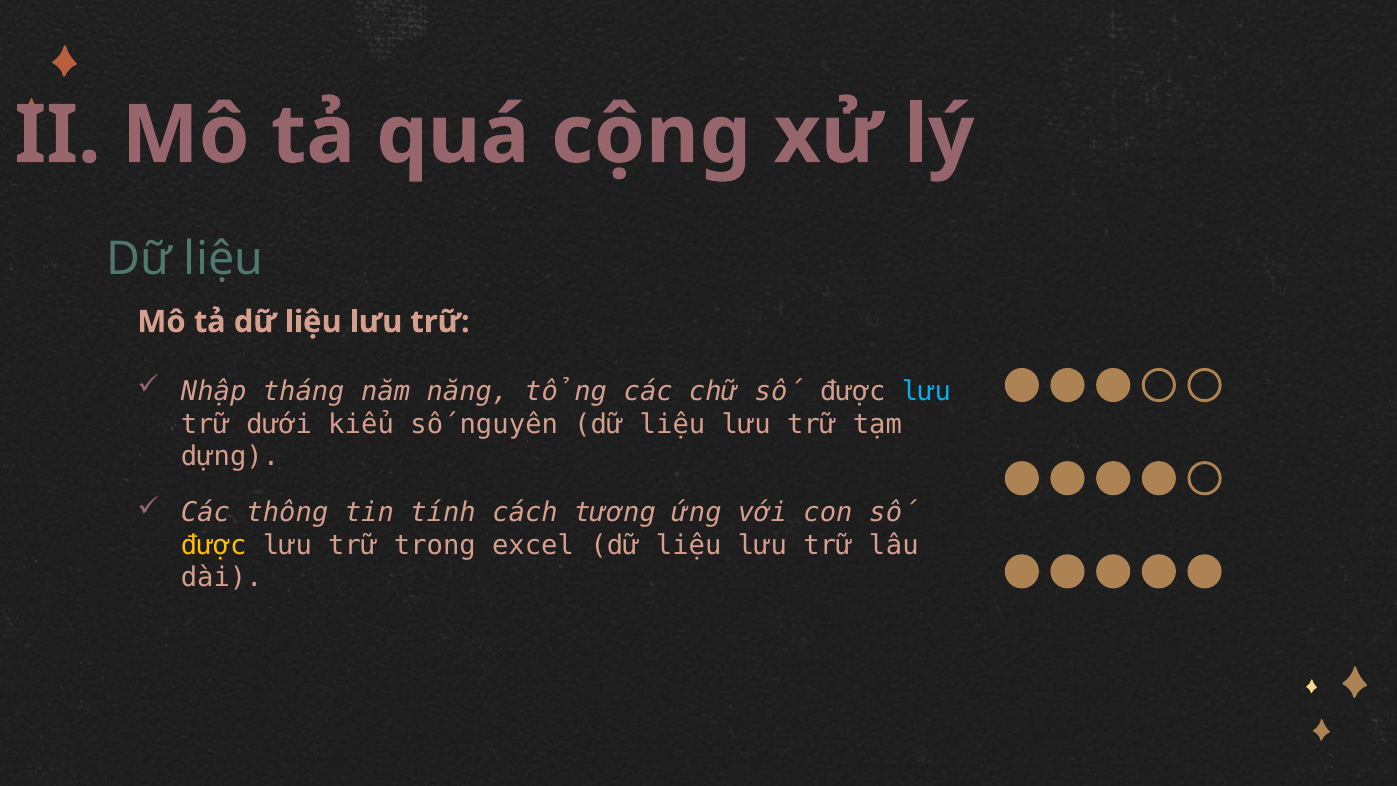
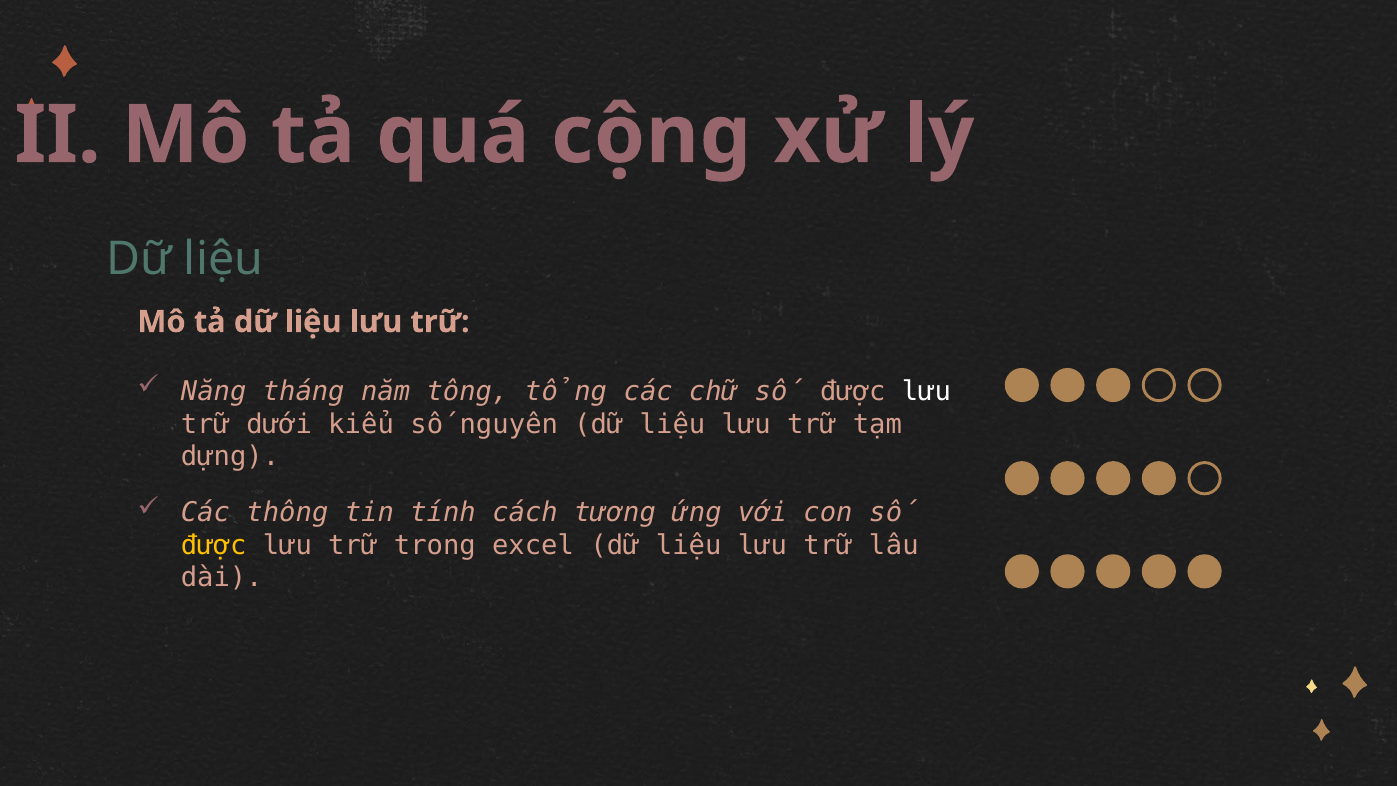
Nhập: Nhập -> Năng (214, 391)
năng: năng -> tổng (467, 391)
lưu colour: light blue -> white (926, 391)
